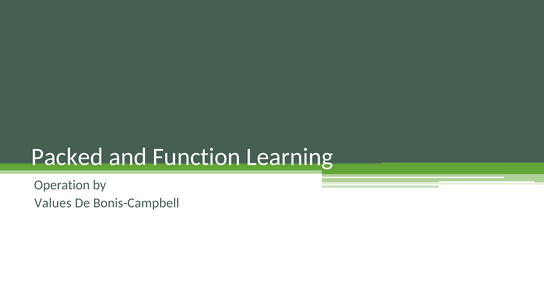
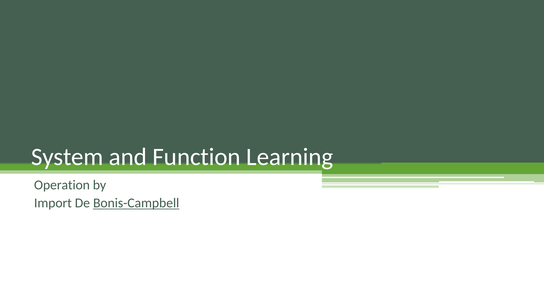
Packed: Packed -> System (67, 157)
Values: Values -> Import (53, 203)
Bonis-Campbell underline: none -> present (136, 203)
